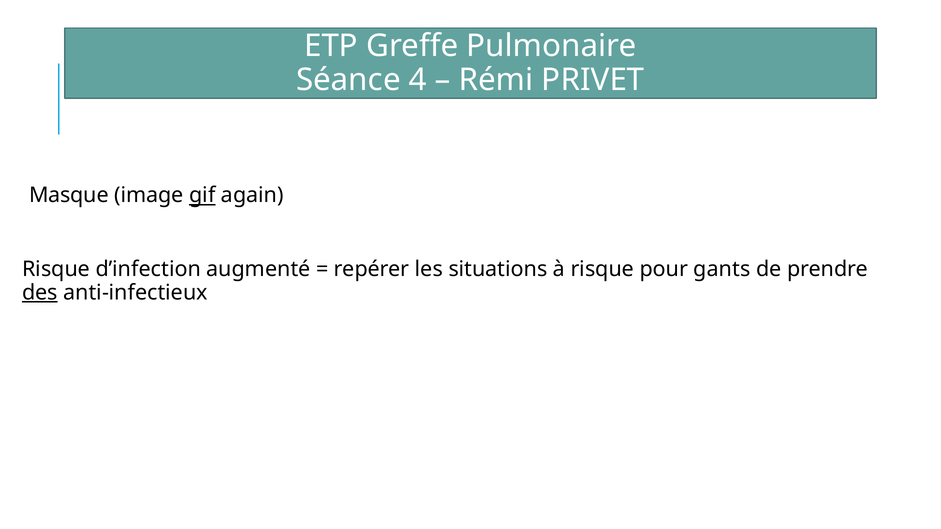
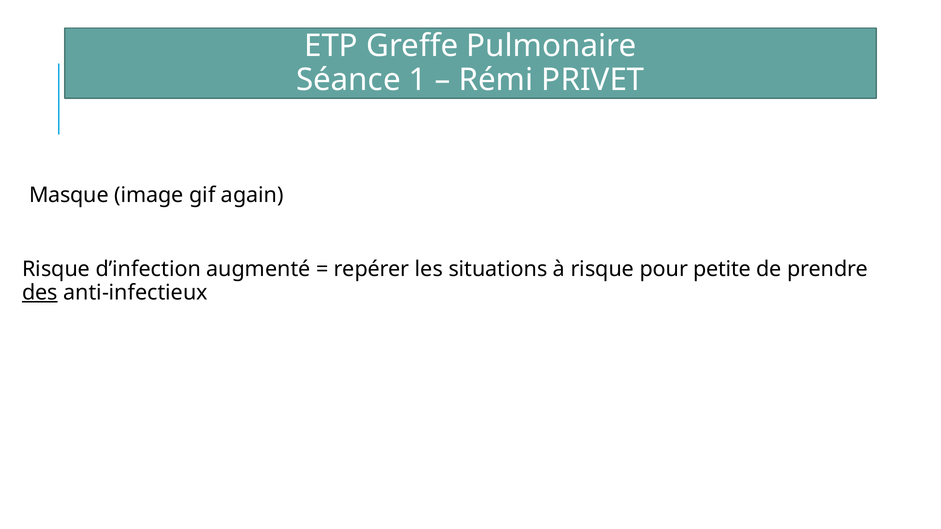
4: 4 -> 1 (418, 80)
gif underline: present -> none (202, 195)
gants: gants -> petite (722, 269)
